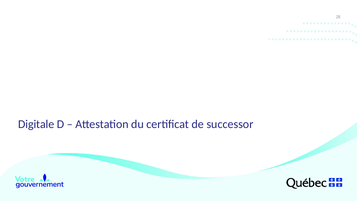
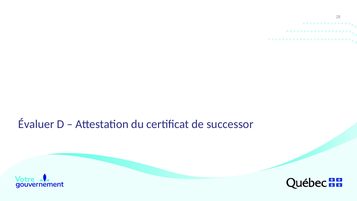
Digitale: Digitale -> Évaluer (36, 124)
